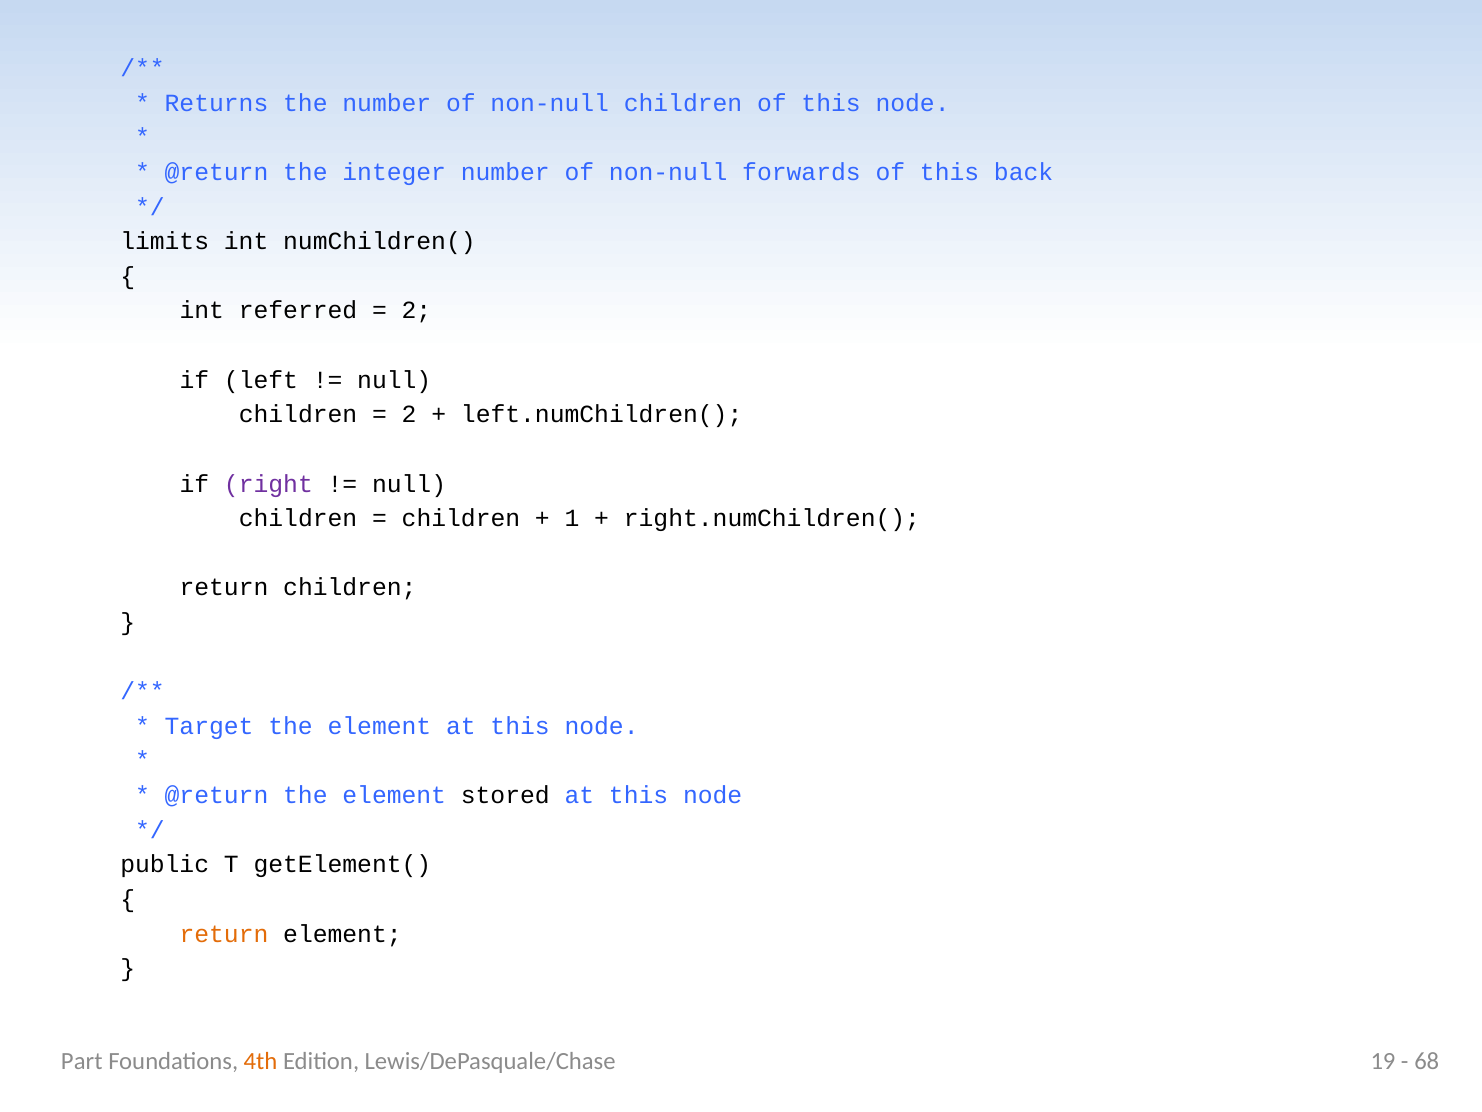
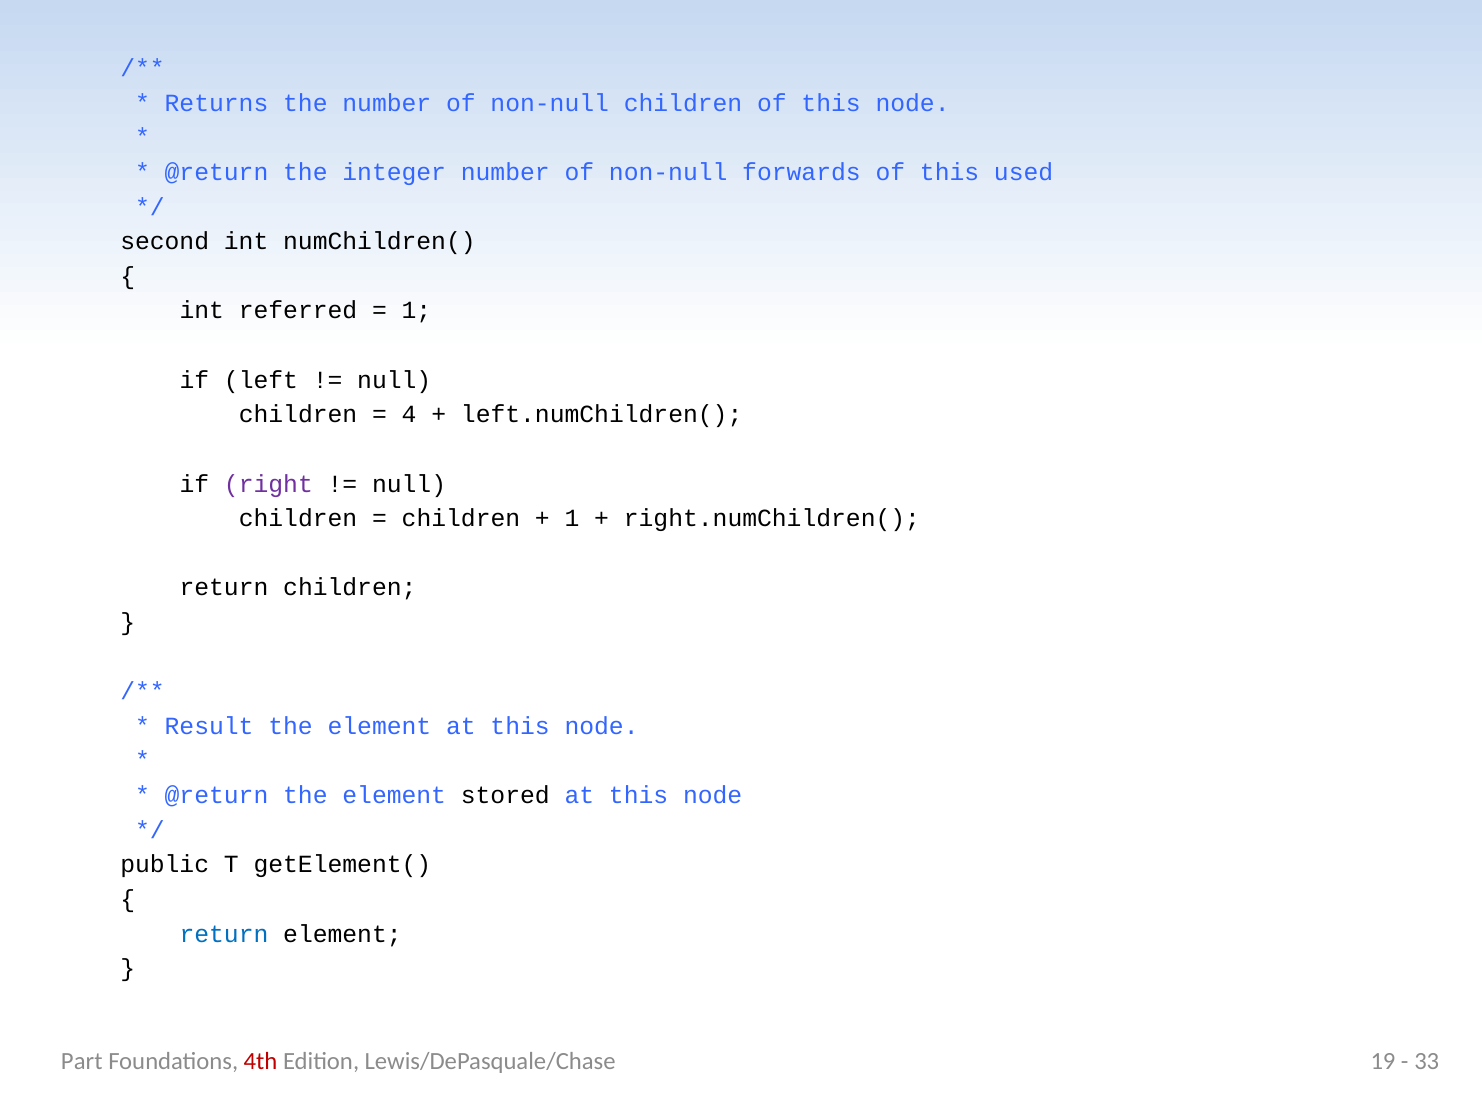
back: back -> used (1024, 172)
limits: limits -> second (165, 241)
2: 2 -> 1 (416, 311)
2: 2 -> 4 (409, 414)
Target: Target -> Result (209, 726)
return colour: orange -> blue (224, 933)
4th colour: orange -> red (261, 1061)
68: 68 -> 33 (1427, 1061)
